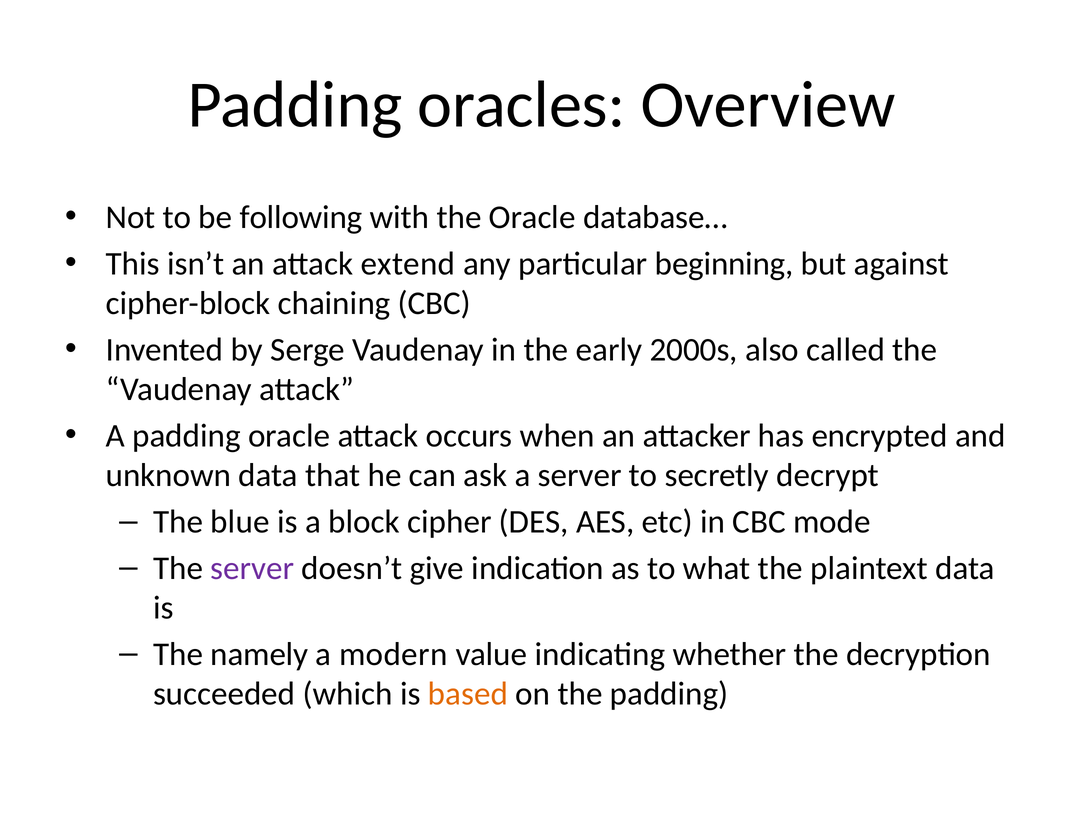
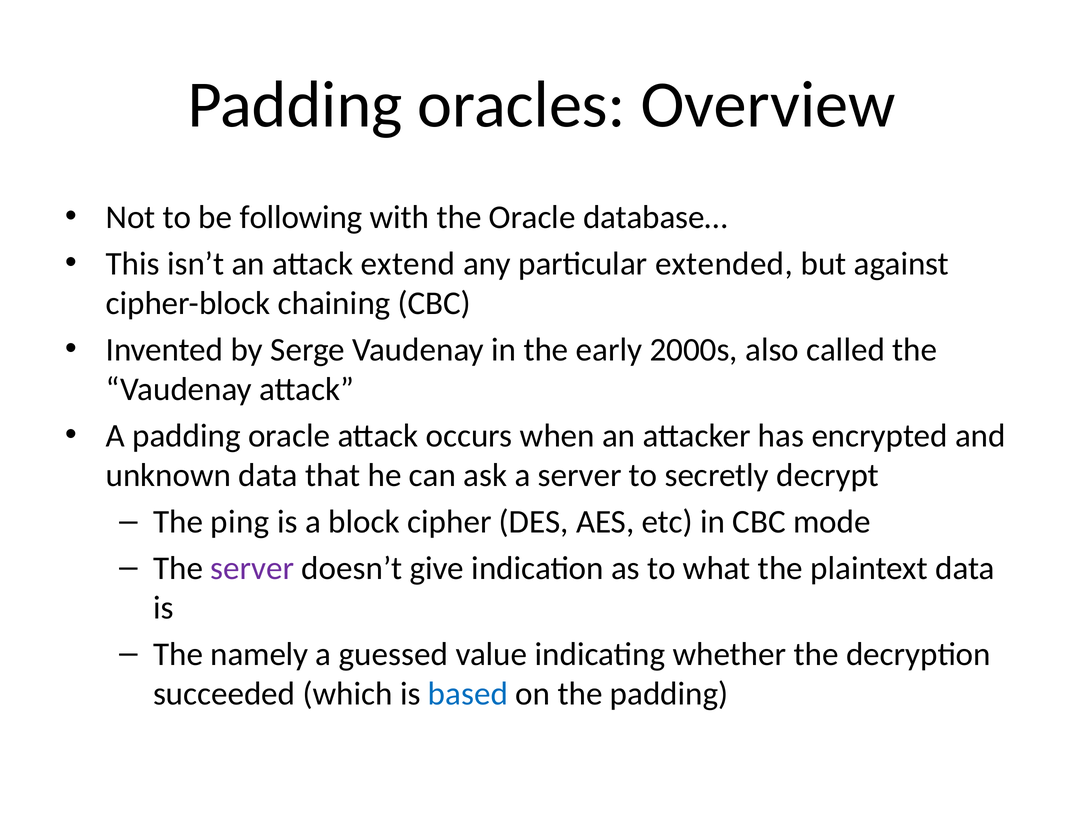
beginning: beginning -> extended (724, 264)
blue: blue -> ping (240, 522)
modern: modern -> guessed (393, 654)
based colour: orange -> blue (468, 694)
